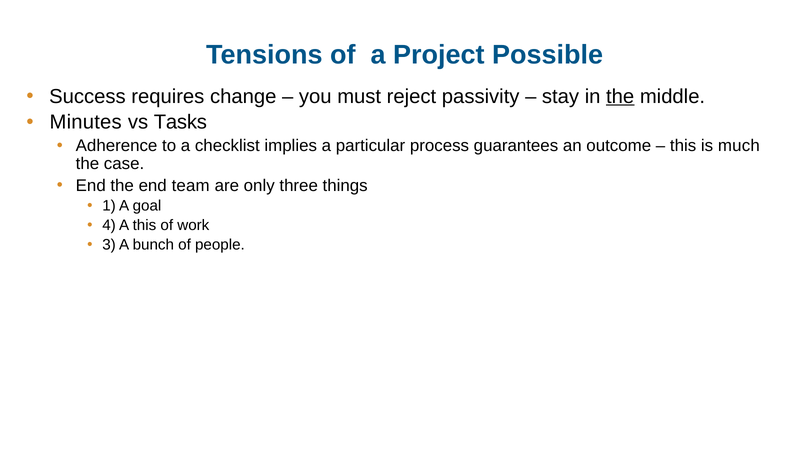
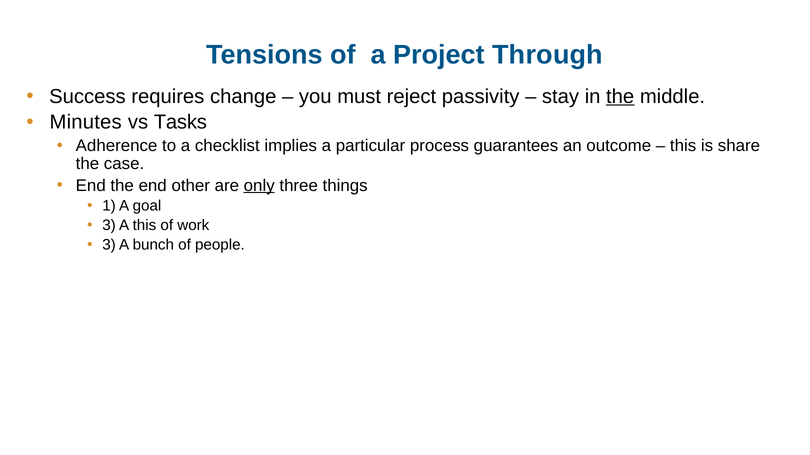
Possible: Possible -> Through (548, 55)
much: much -> share (739, 146)
team: team -> other (191, 186)
only underline: none -> present (259, 186)
4: 4 -> 3 (109, 226)
